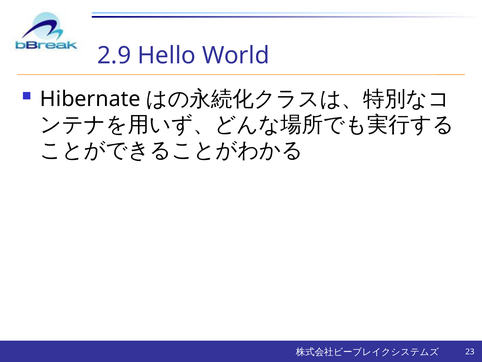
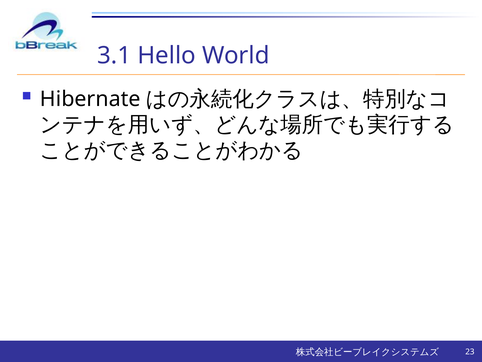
2.9: 2.9 -> 3.1 (114, 56)
